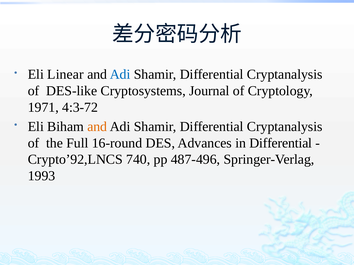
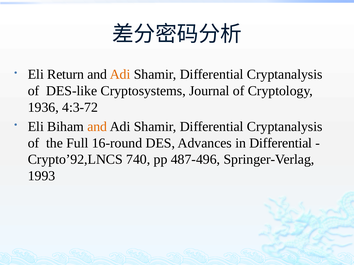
Linear: Linear -> Return (66, 75)
Adi colour: blue -> orange (120, 75)
1971: 1971 -> 1936 (43, 108)
